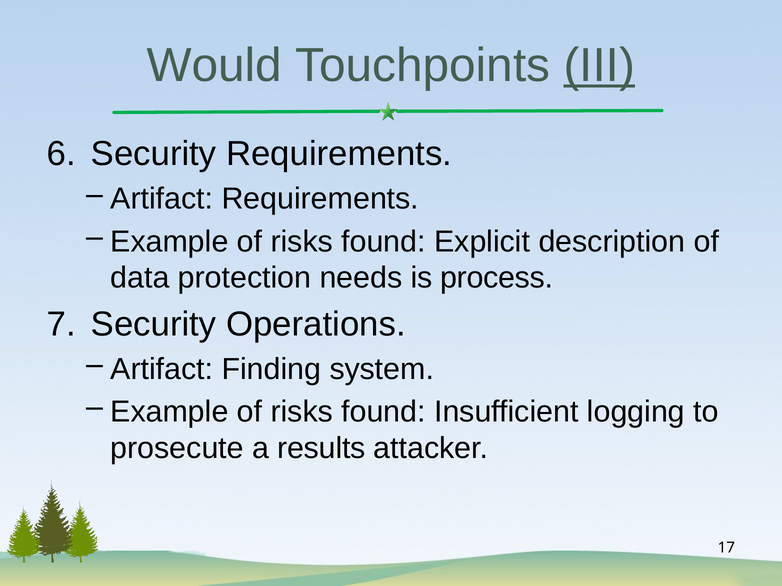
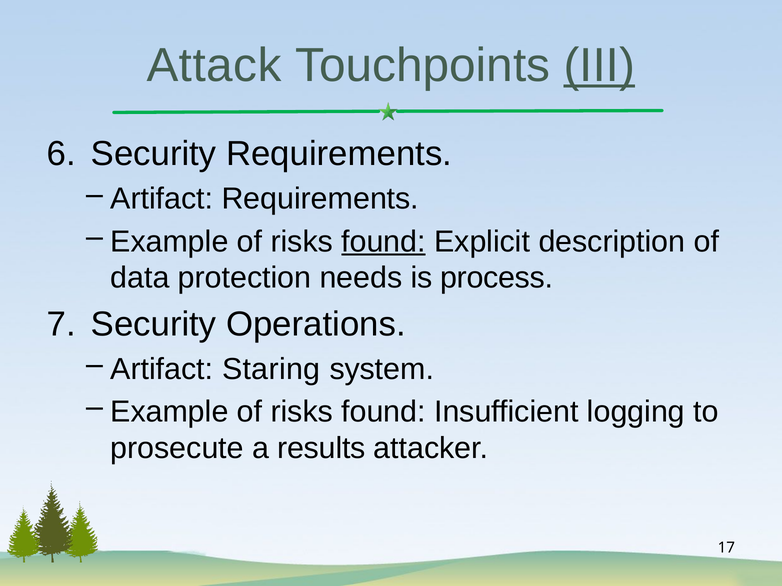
Would: Would -> Attack (214, 66)
found underline: none -> present (383, 242)
Finding: Finding -> Staring (271, 369)
